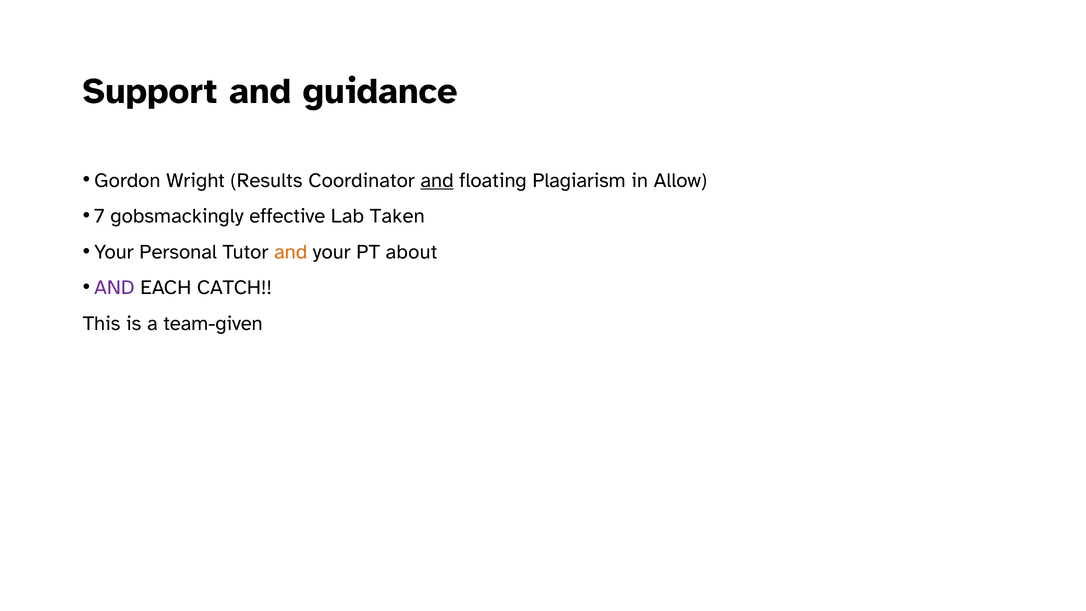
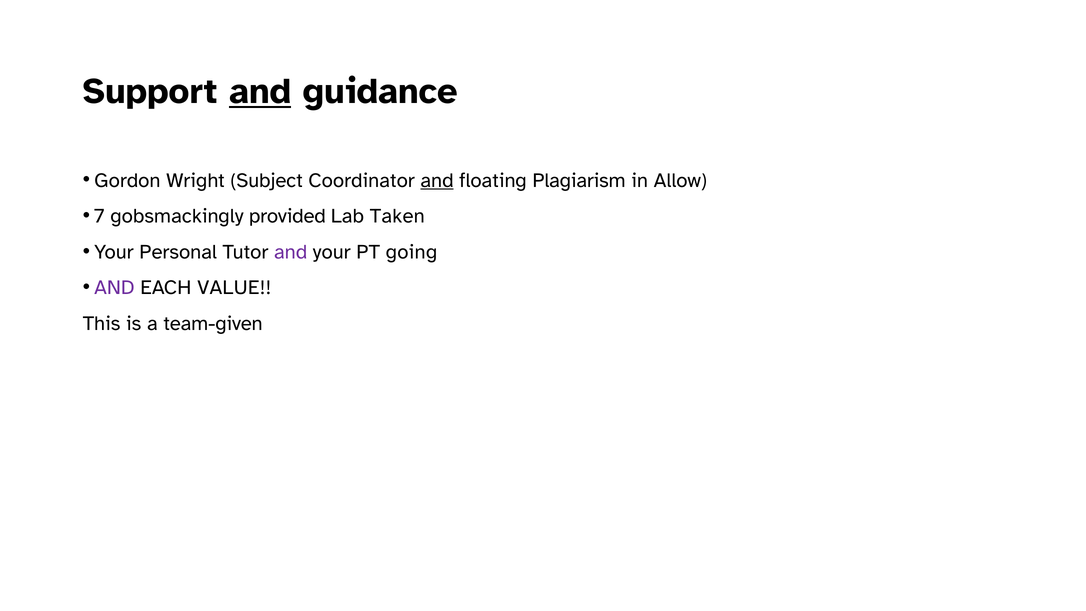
and underline: none -> present (260, 91)
Results: Results -> Subject (267, 180)
effective: effective -> provided (287, 216)
and colour: orange -> purple (291, 252)
about: about -> going (411, 252)
CATCH: CATCH -> VALUE (234, 288)
